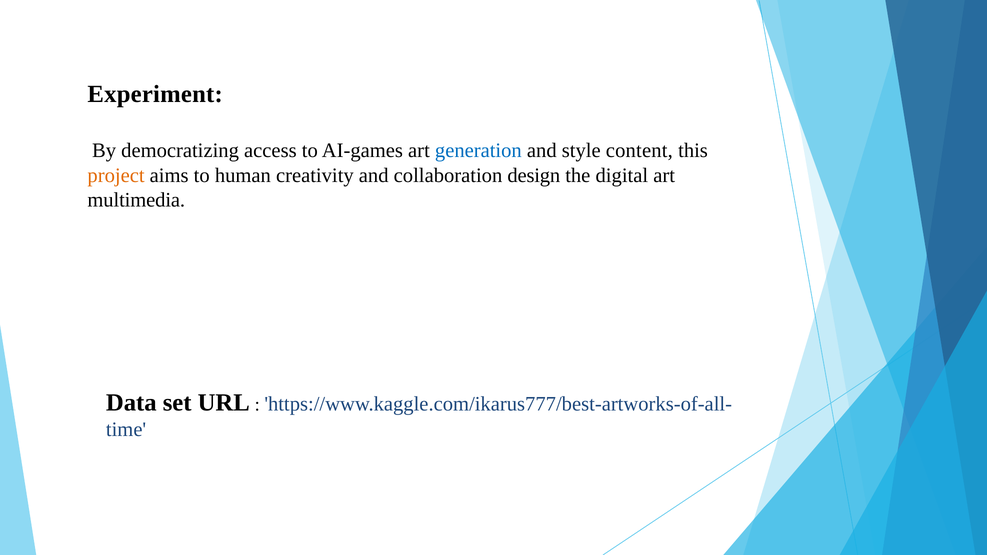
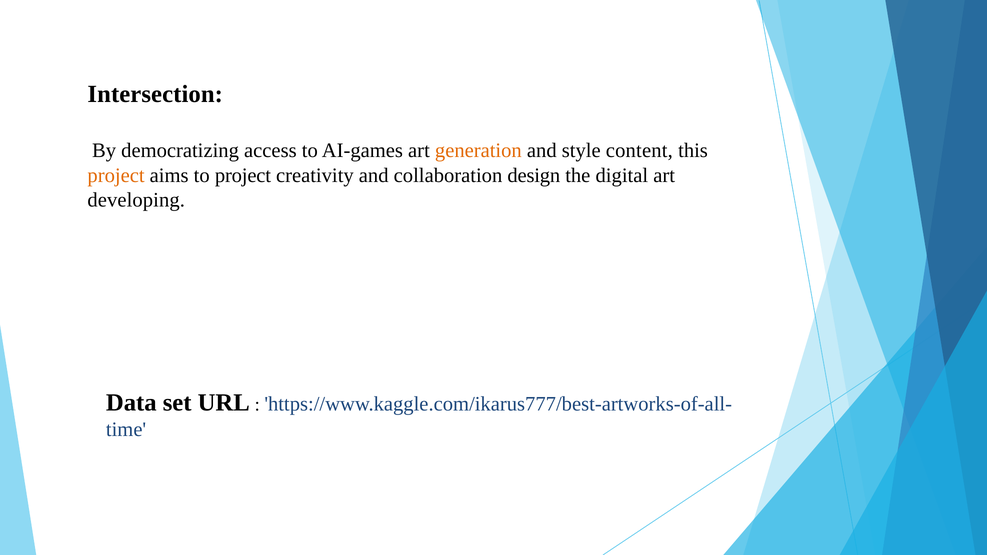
Experiment: Experiment -> Intersection (155, 94)
generation colour: blue -> orange (478, 151)
to human: human -> project (243, 175)
multimedia: multimedia -> developing (136, 200)
